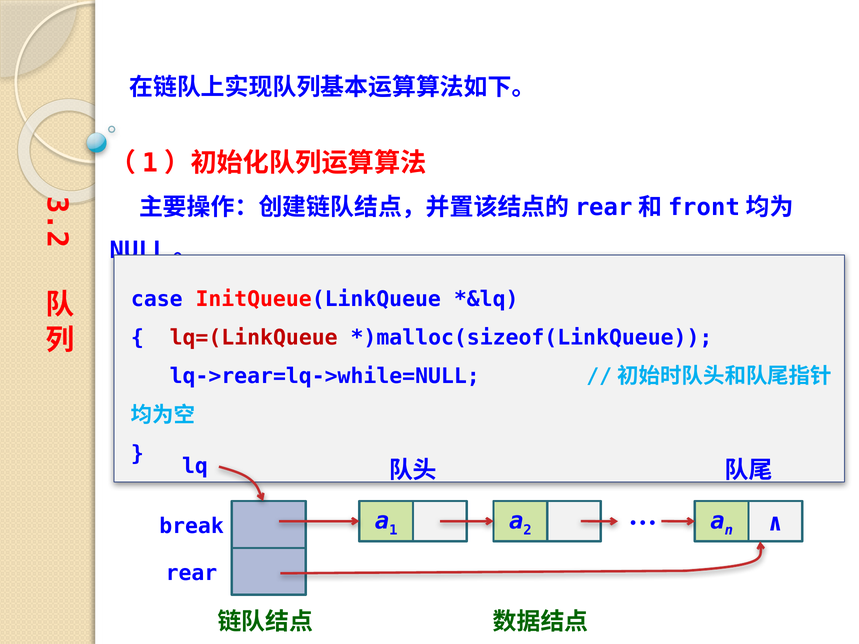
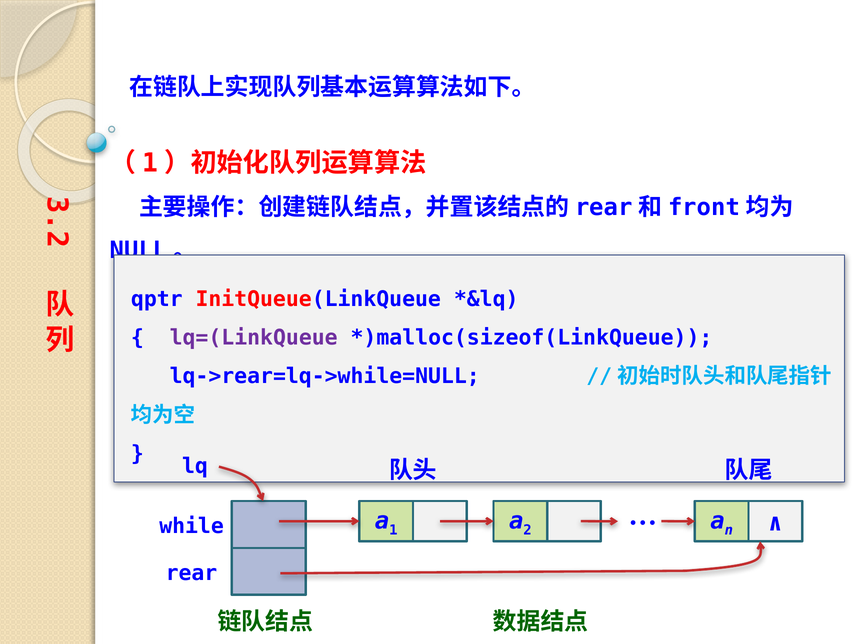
case: case -> qptr (157, 299)
lq=(LinkQueue colour: red -> purple (254, 338)
break: break -> while (192, 527)
